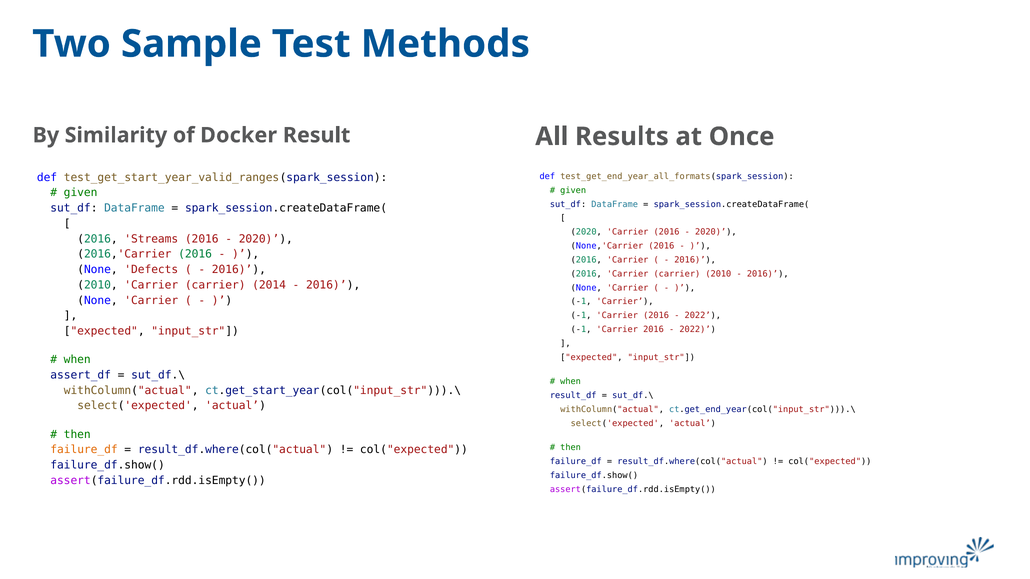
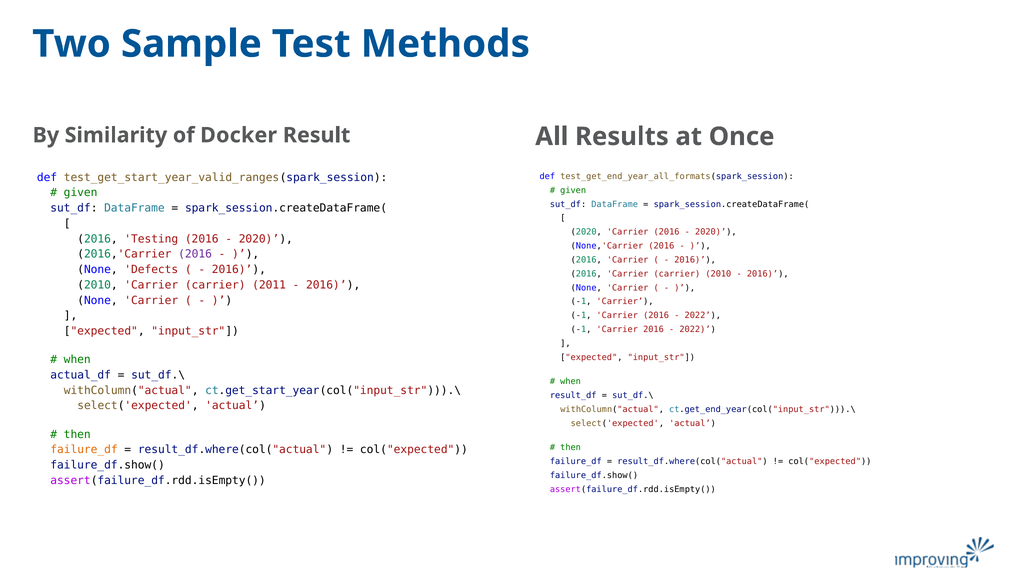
Streams: Streams -> Testing (151, 239)
2016 colour: green -> purple (195, 254)
2014: 2014 -> 2011 (269, 285)
assert_df: assert_df -> actual_df (81, 375)
